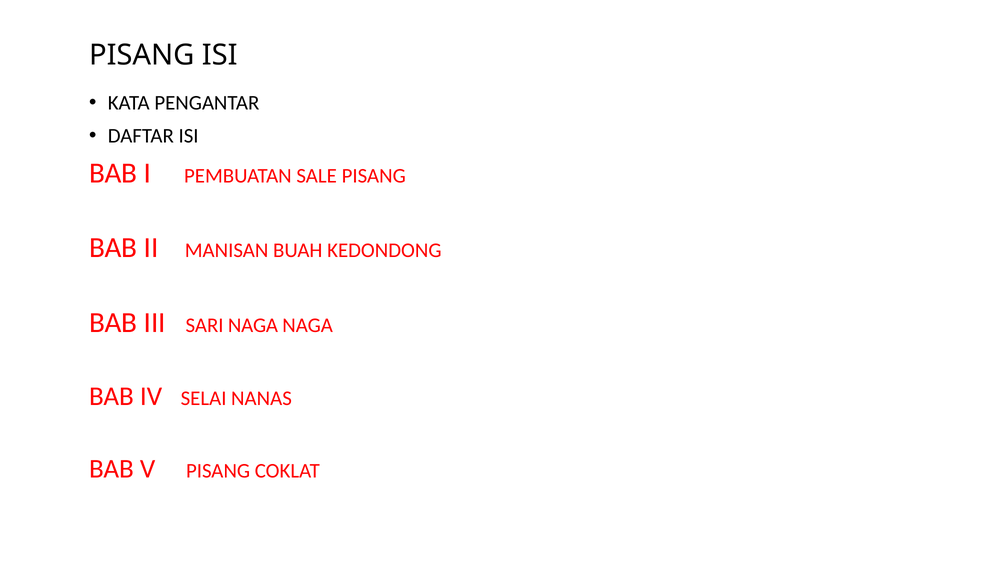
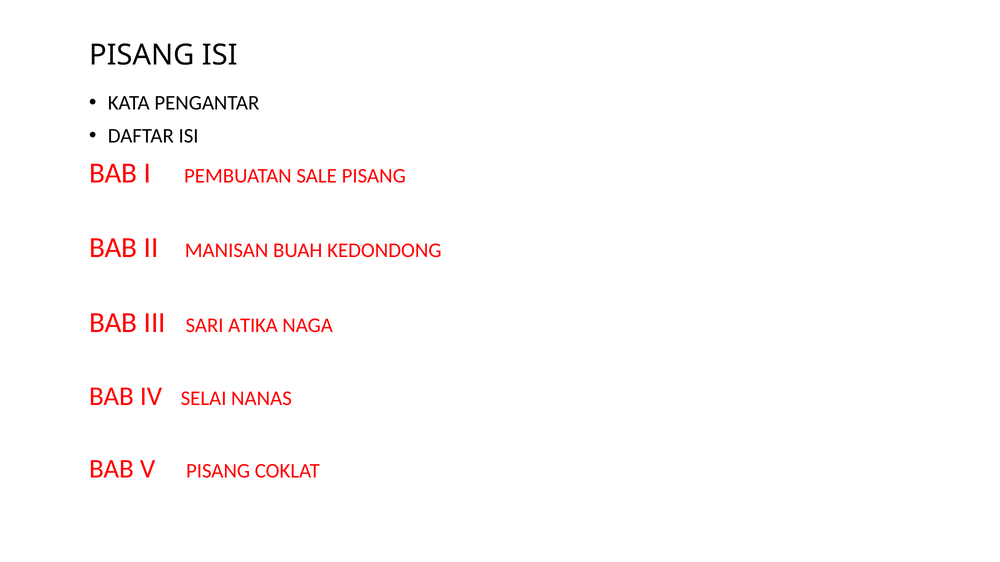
SARI NAGA: NAGA -> ATIKA (253, 326)
